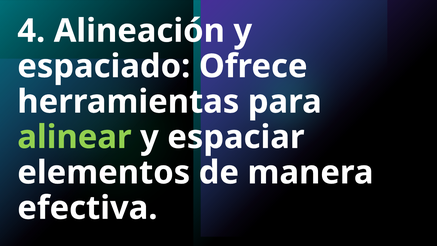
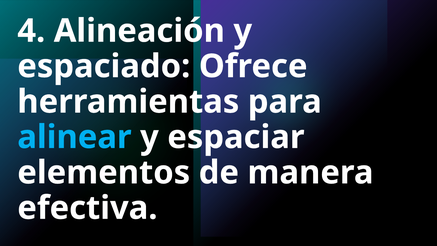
alinear colour: light green -> light blue (74, 137)
